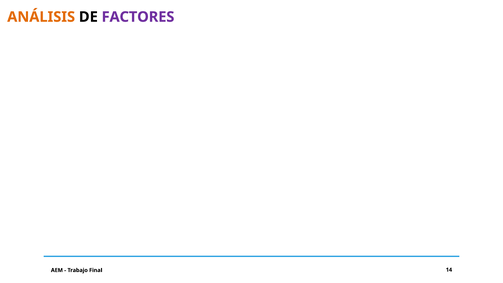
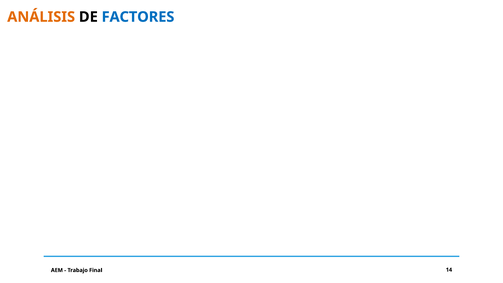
FACTORES colour: purple -> blue (138, 17)
